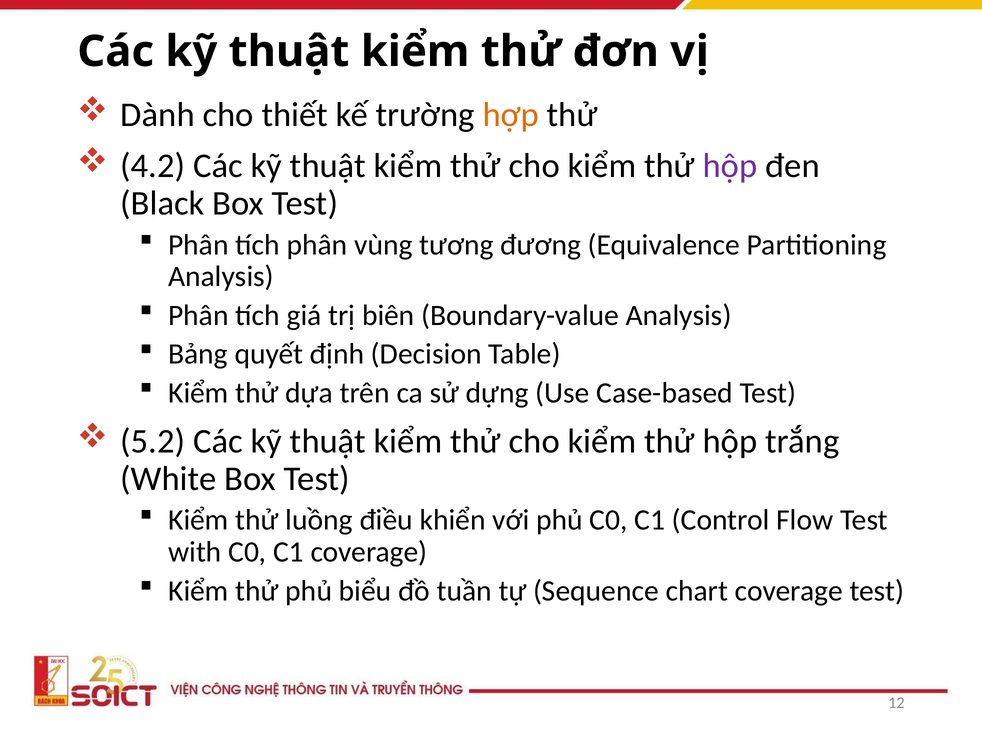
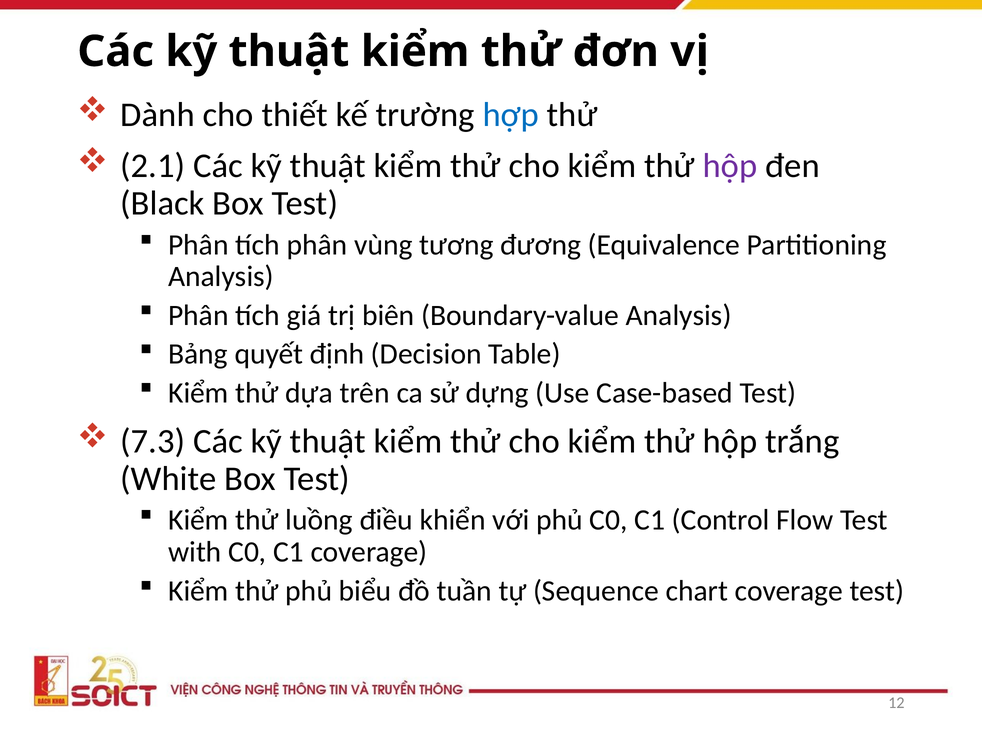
hợp colour: orange -> blue (511, 115)
4.2: 4.2 -> 2.1 (153, 166)
5.2: 5.2 -> 7.3 (153, 442)
